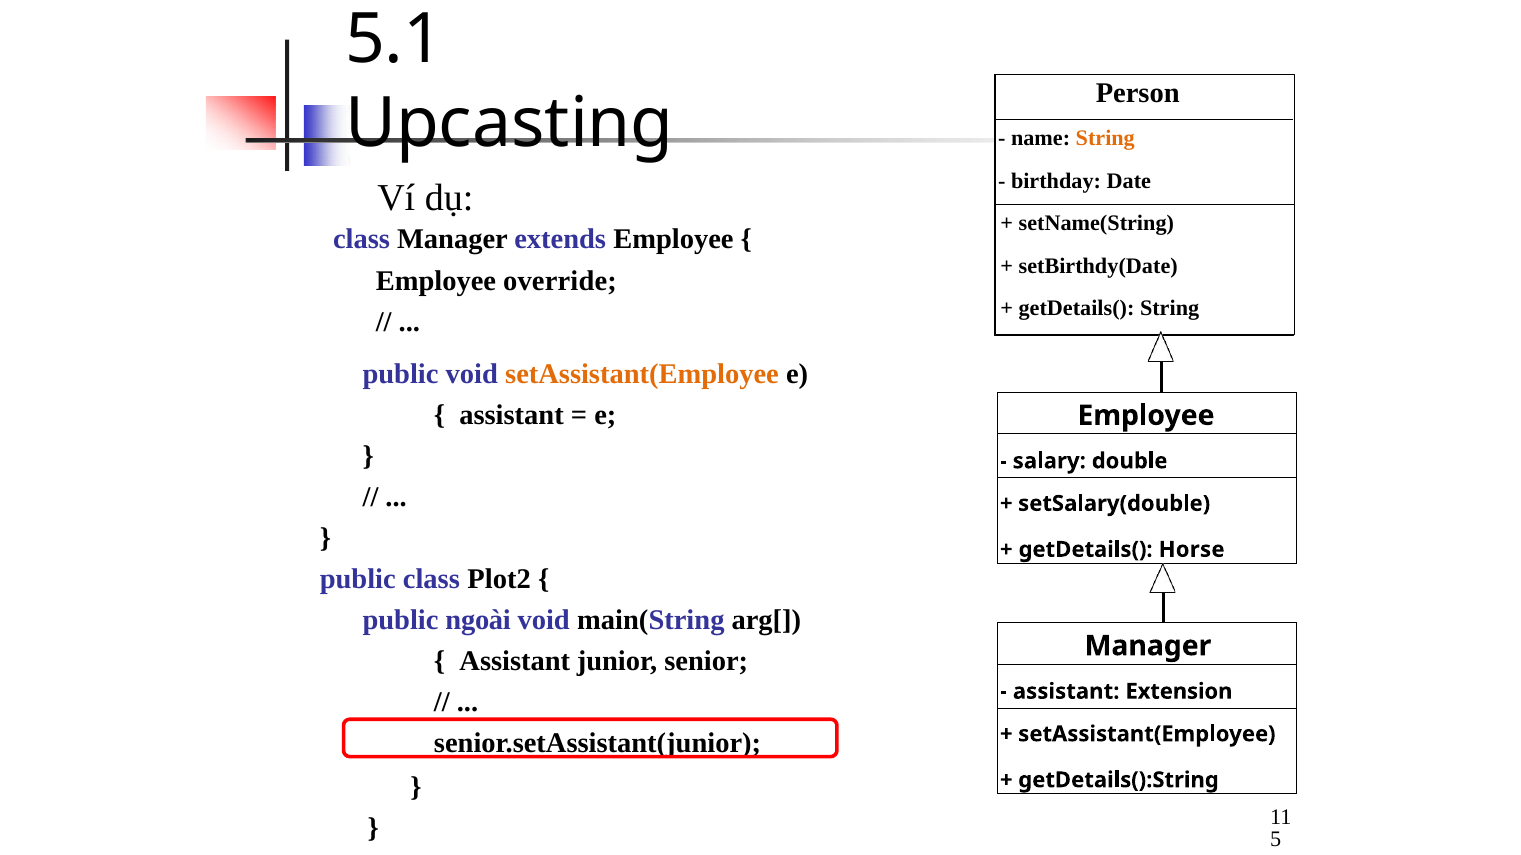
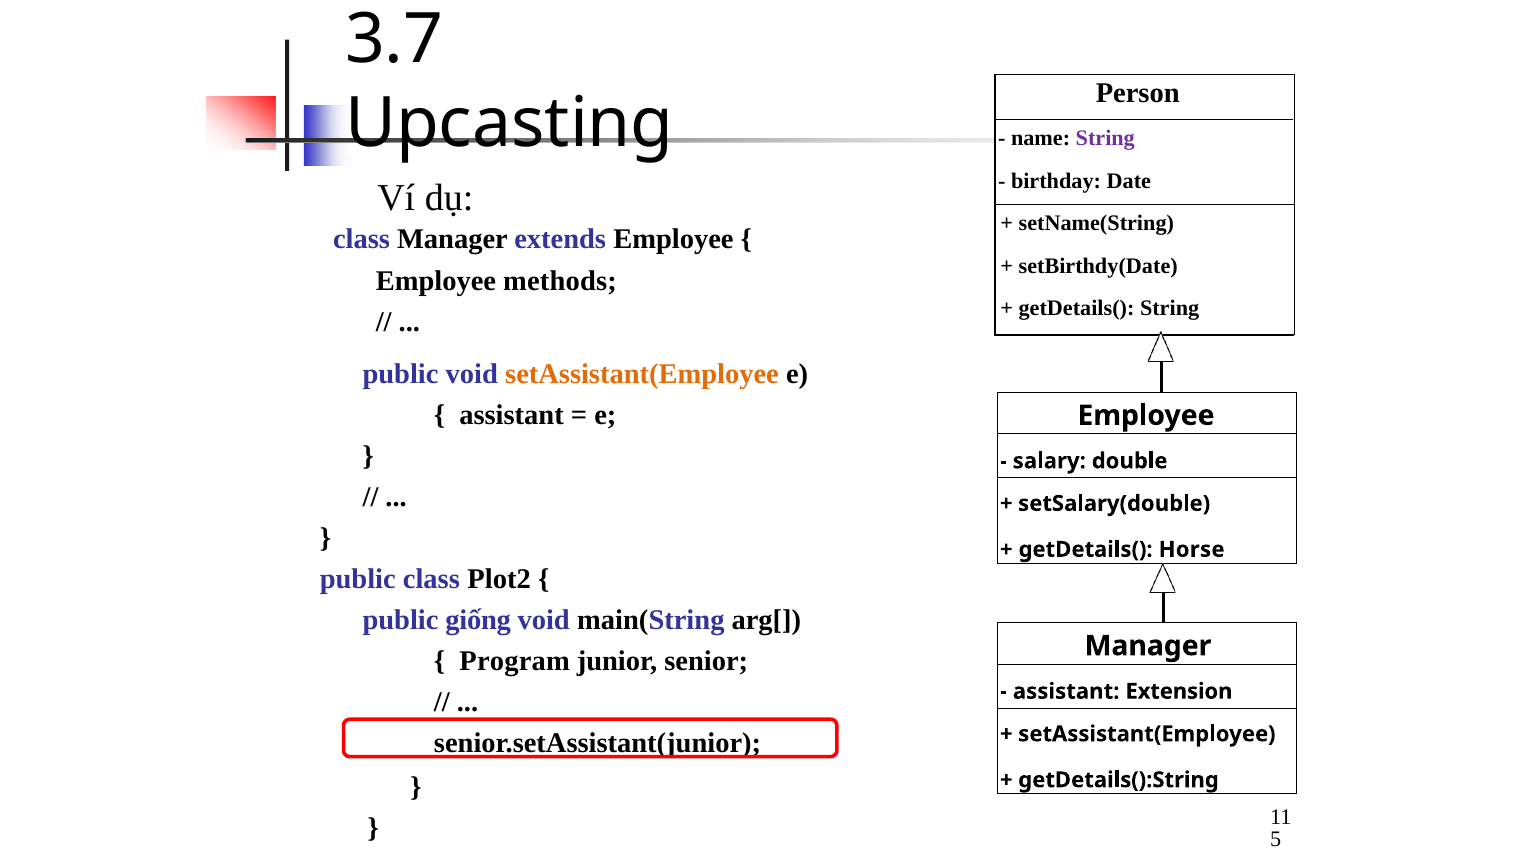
5.1: 5.1 -> 3.7 (394, 40)
String colour: orange -> purple (1105, 139)
override: override -> methods (560, 281)
ngoài: ngoài -> giống (478, 620)
Assistant: Assistant -> Program (515, 662)
